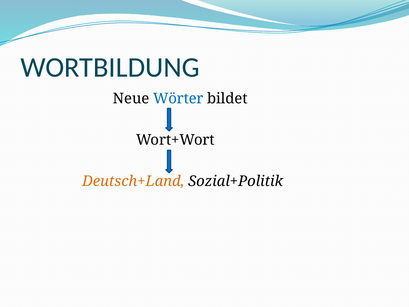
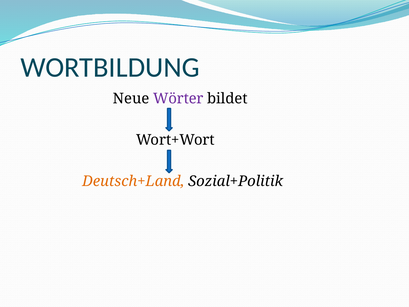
Wörter colour: blue -> purple (178, 98)
